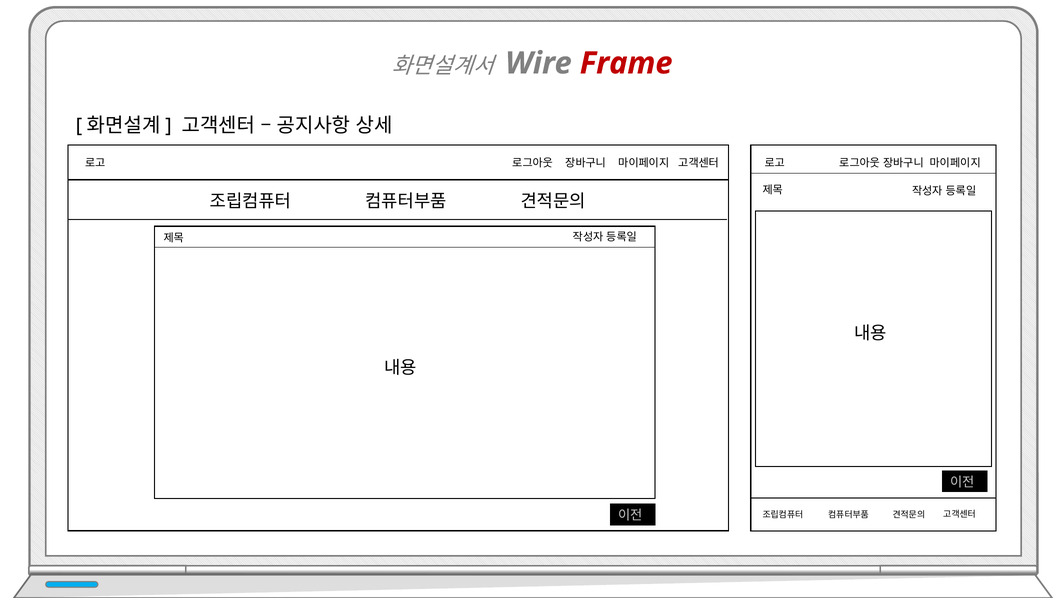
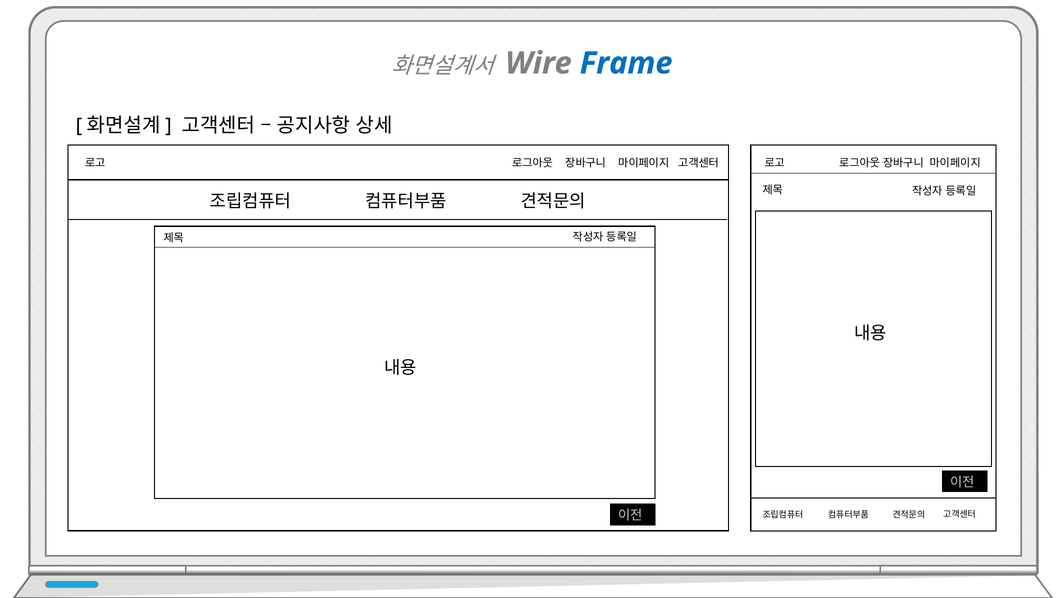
Frame colour: red -> blue (626, 63)
